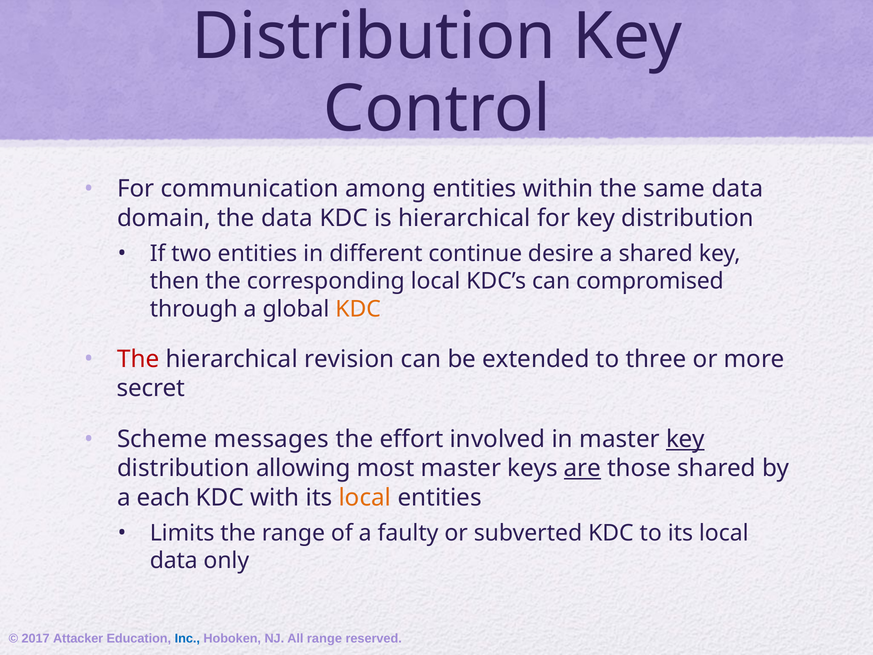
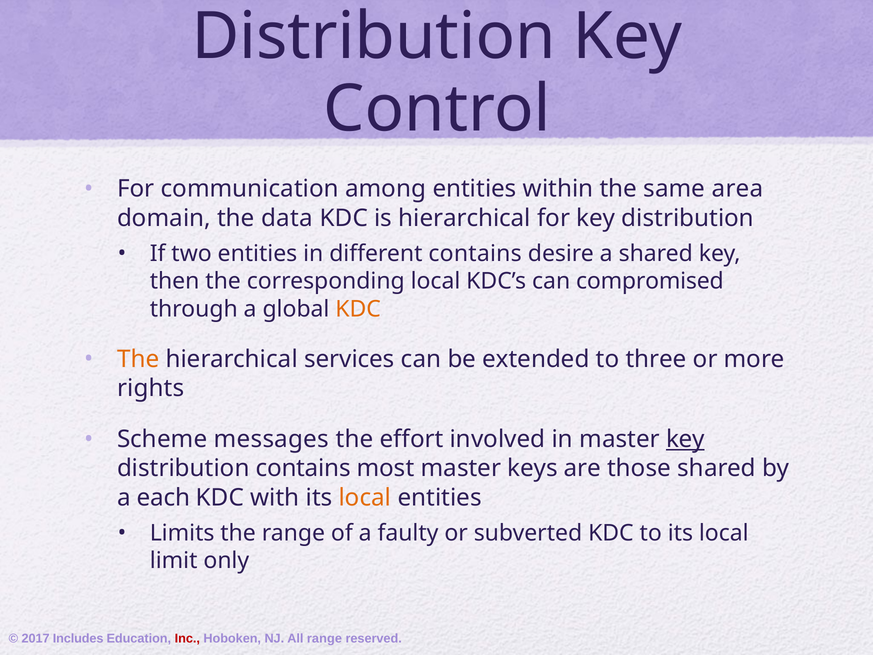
same data: data -> area (738, 189)
different continue: continue -> contains (475, 254)
The colour: red -> orange (138, 359)
revision: revision -> services (349, 359)
secret: secret -> rights (151, 388)
distribution allowing: allowing -> contains (303, 468)
are underline: present -> none (582, 468)
data: data -> limit (174, 561)
Attacker: Attacker -> Includes (78, 638)
Inc colour: blue -> red (187, 638)
